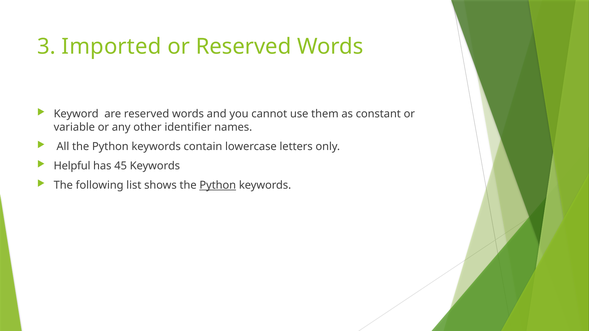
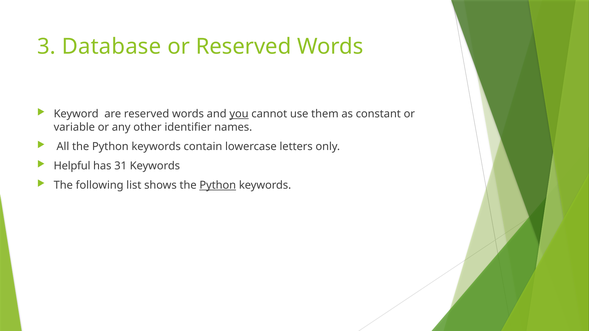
Imported: Imported -> Database (112, 46)
you underline: none -> present (239, 114)
45: 45 -> 31 (121, 166)
